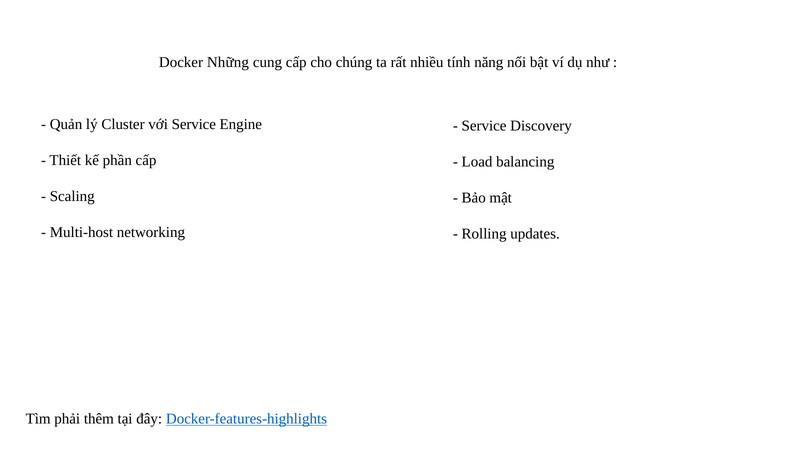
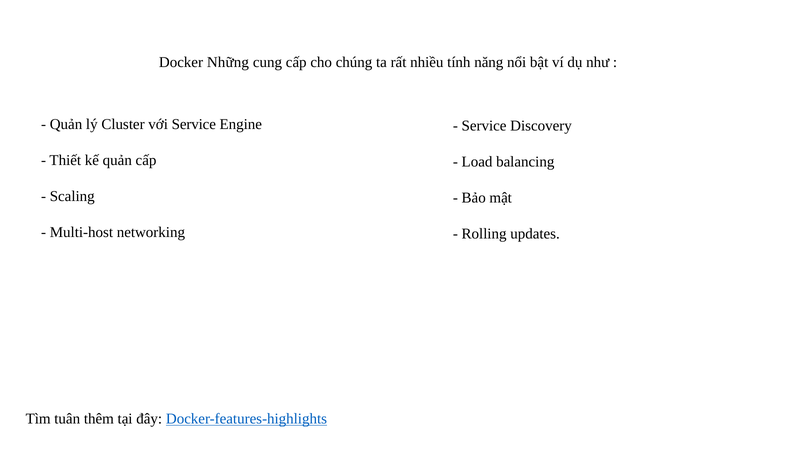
kế phần: phần -> quản (117, 160)
phải: phải -> tuân (67, 419)
